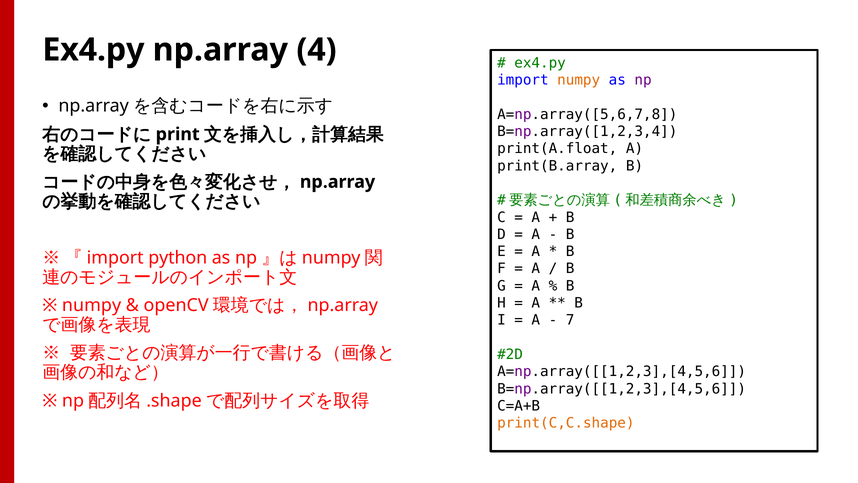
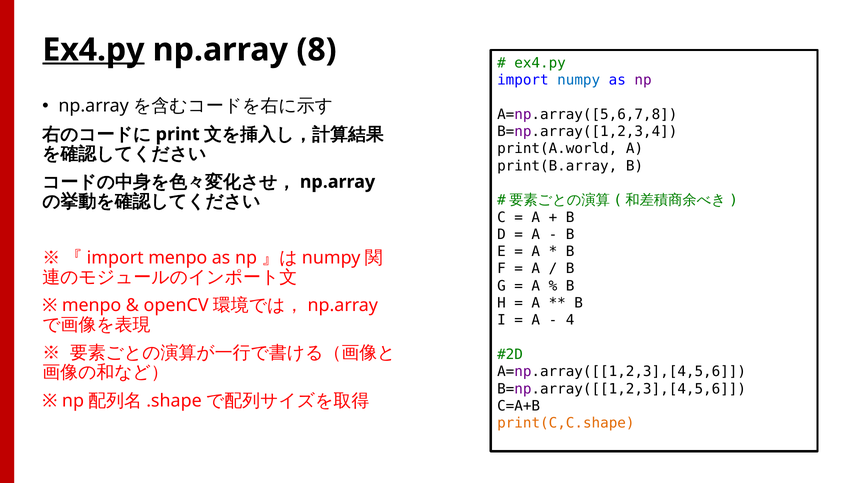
Ex4.py underline: none -> present (93, 50)
4: 4 -> 8 (317, 50)
numpy colour: orange -> blue (579, 80)
print(A.float: print(A.float -> print(A.world (557, 149)
※『import python: python -> menpo (178, 258)
numpy: numpy -> menpo (92, 305)
7: 7 -> 4 (570, 320)
